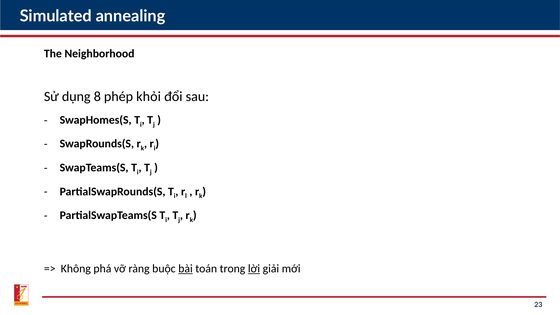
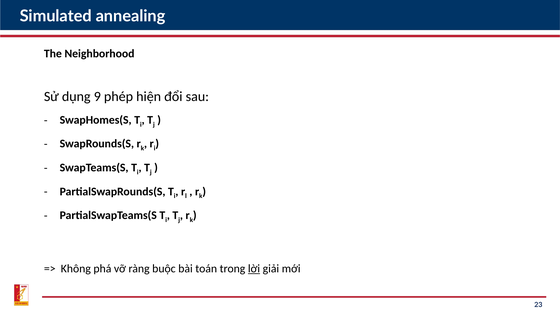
8: 8 -> 9 (97, 97)
khỏi: khỏi -> hiện (149, 97)
bài underline: present -> none (186, 269)
